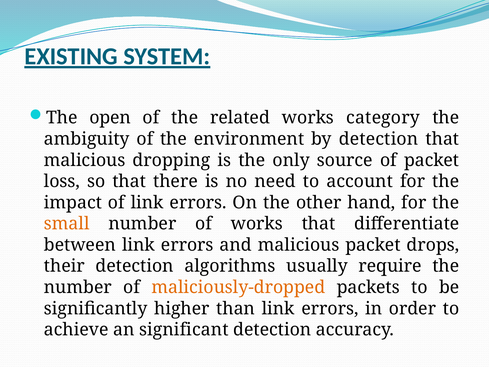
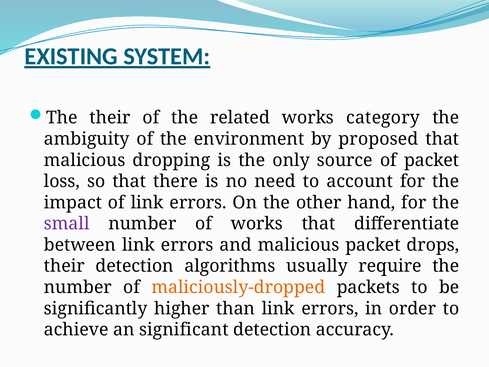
The open: open -> their (110, 118)
by detection: detection -> proposed (379, 139)
small colour: orange -> purple (67, 224)
